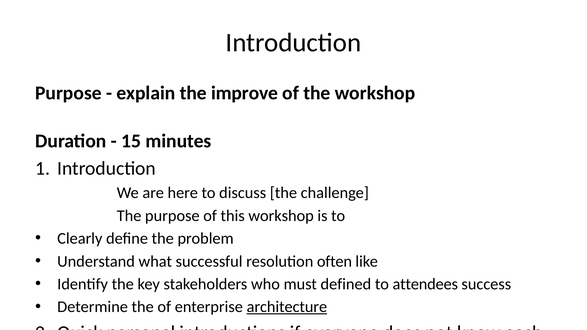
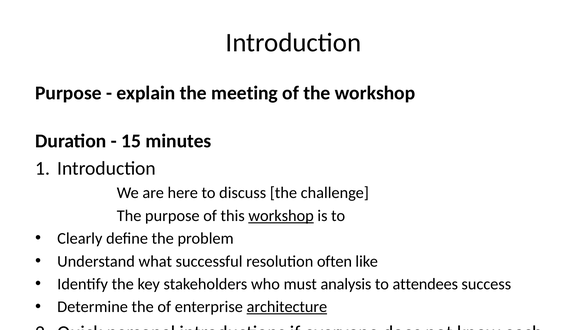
improve: improve -> meeting (245, 93)
workshop underline: none -> present (281, 216)
defined: defined -> analysis (346, 284)
